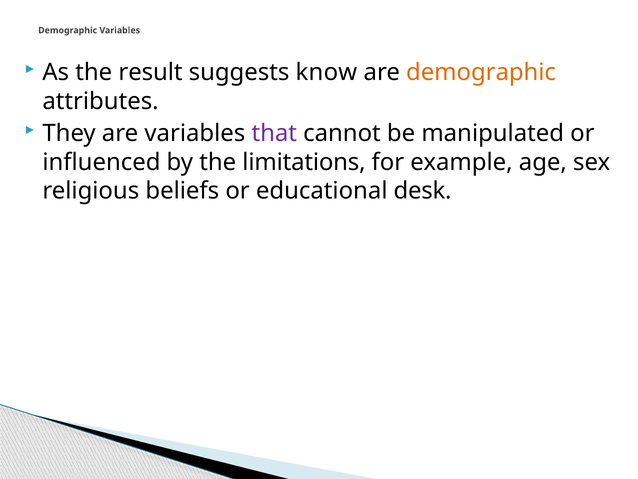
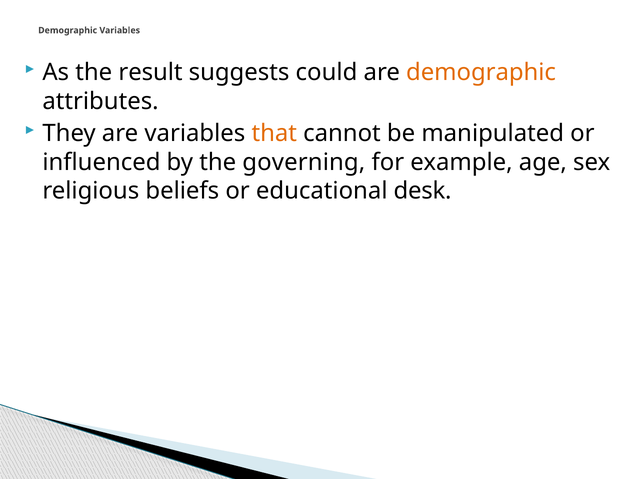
know: know -> could (326, 72)
that colour: purple -> orange (274, 133)
limitations: limitations -> governing (304, 162)
